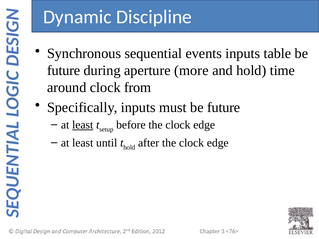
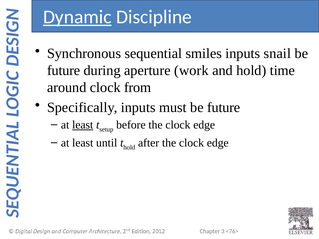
Dynamic underline: none -> present (77, 17)
events: events -> smiles (204, 54)
table: table -> snail (277, 54)
more: more -> work (191, 71)
